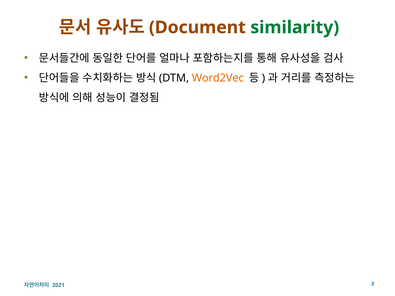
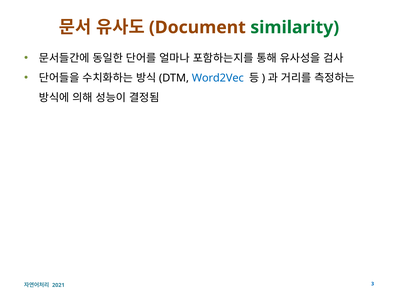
Word2Vec colour: orange -> blue (218, 78)
